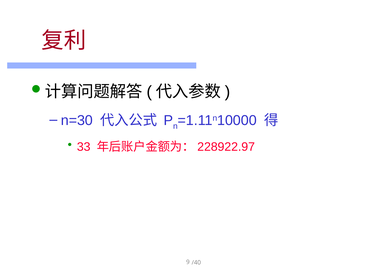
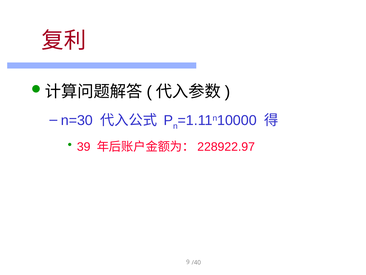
33: 33 -> 39 (84, 147)
